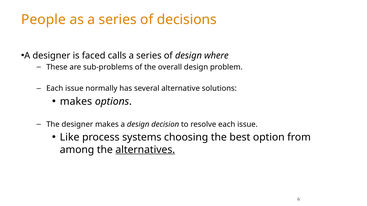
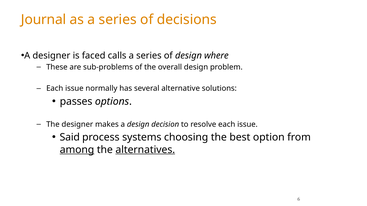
People: People -> Journal (44, 20)
makes: makes -> passes (76, 102)
Like: Like -> Said (70, 138)
among underline: none -> present (77, 150)
